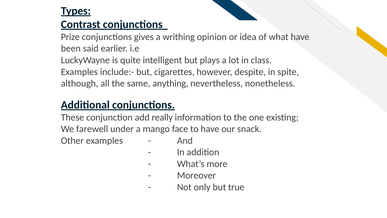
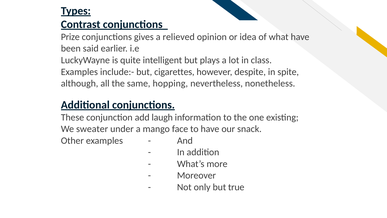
writhing: writhing -> relieved (179, 37)
anything: anything -> hopping (170, 83)
really: really -> laugh (162, 117)
farewell: farewell -> sweater (92, 129)
